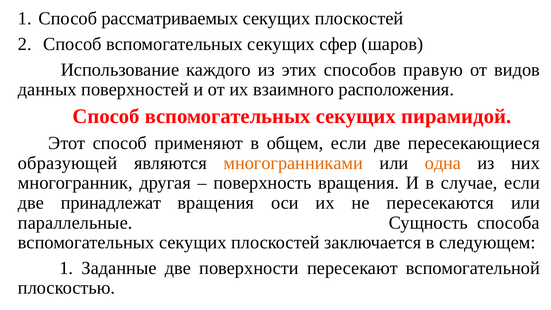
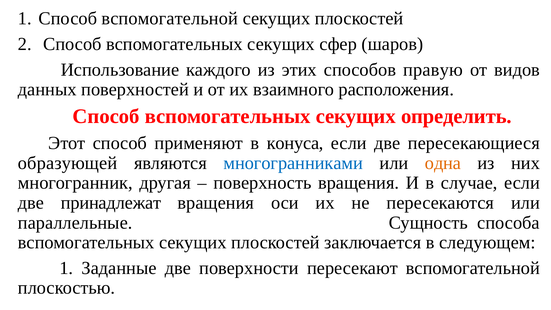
Способ рассматриваемых: рассматриваемых -> вспомогательной (170, 18)
пирамидой: пирамидой -> определить (456, 116)
общем: общем -> конуса (295, 143)
многогранниками colour: orange -> blue (293, 163)
